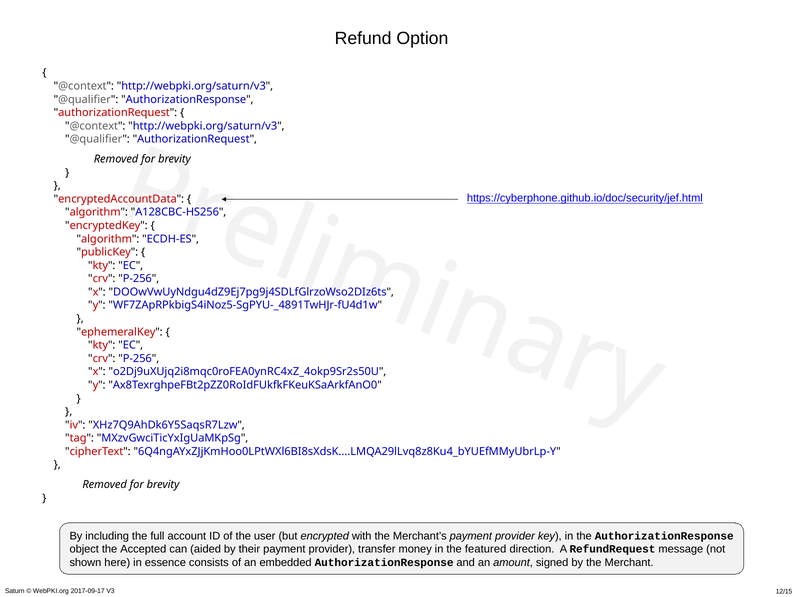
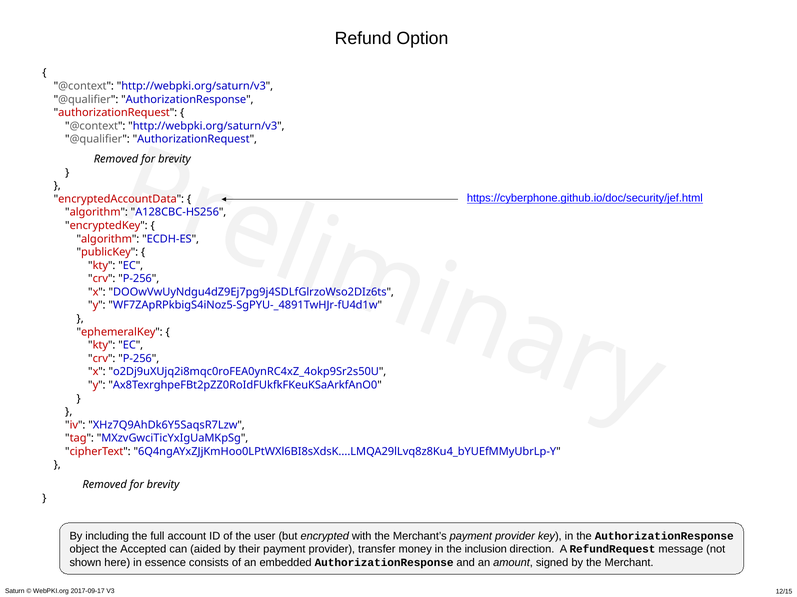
featured: featured -> inclusion (486, 550)
